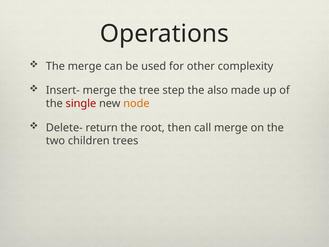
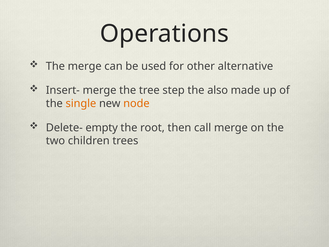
complexity: complexity -> alternative (245, 66)
single colour: red -> orange (81, 103)
return: return -> empty (102, 128)
